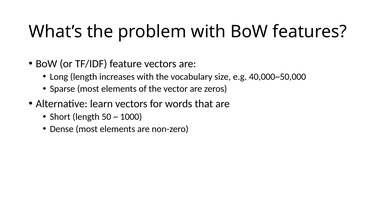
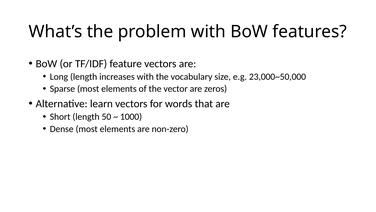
40,000~50,000: 40,000~50,000 -> 23,000~50,000 (277, 77)
